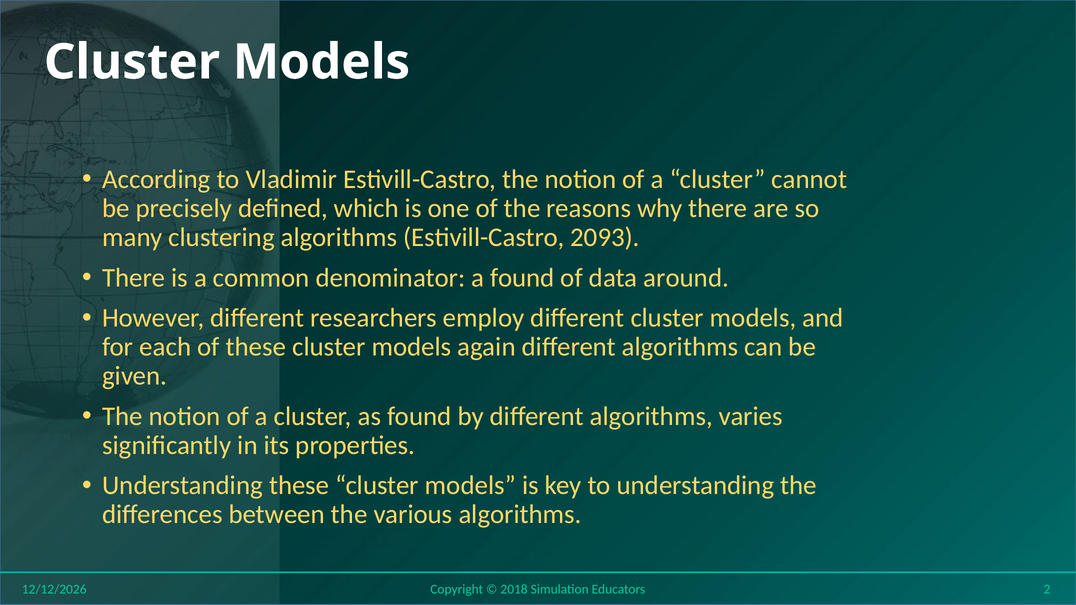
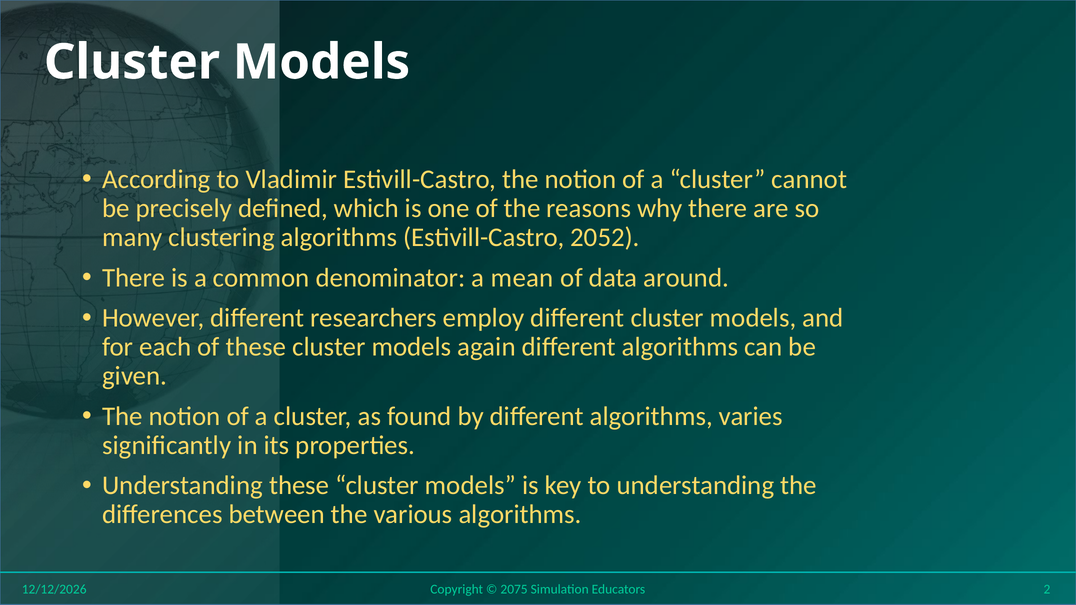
2093: 2093 -> 2052 (605, 238)
a found: found -> mean (522, 278)
2018: 2018 -> 2075 (514, 589)
